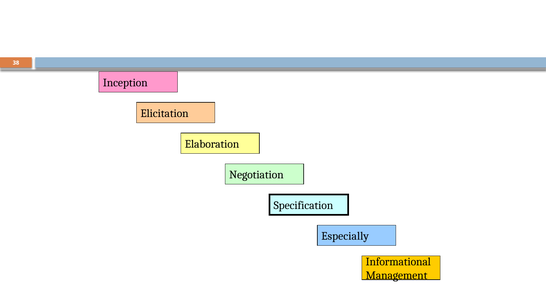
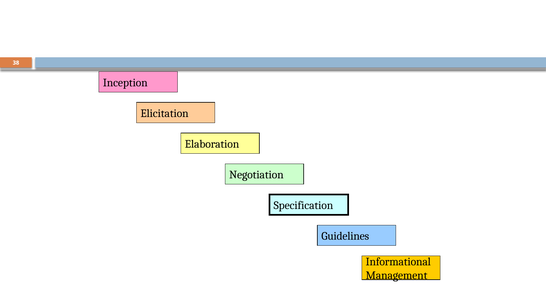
Especially: Especially -> Guidelines (345, 236)
